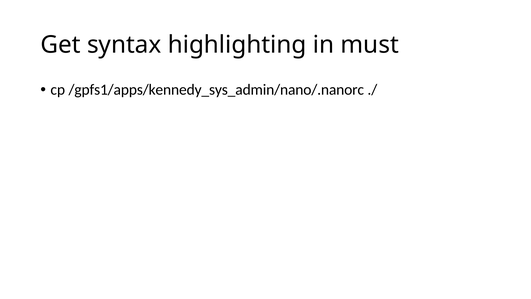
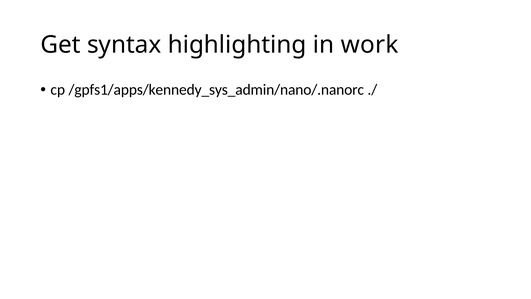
must: must -> work (370, 45)
